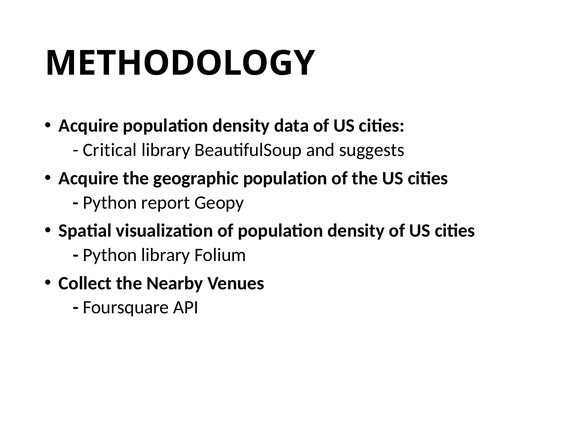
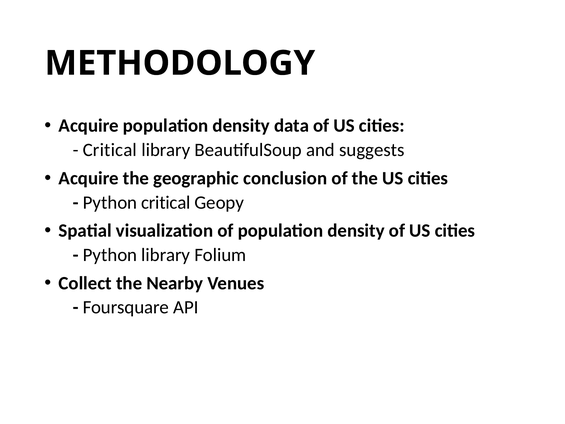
geographic population: population -> conclusion (285, 178)
Python report: report -> critical (166, 202)
